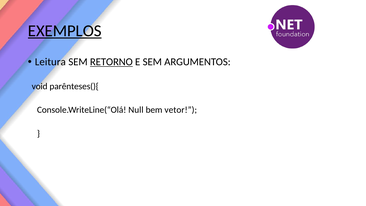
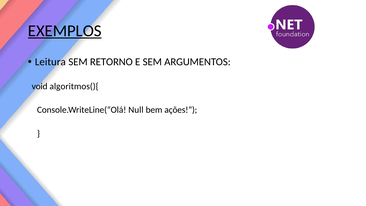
RETORNO underline: present -> none (111, 62)
parênteses(){: parênteses(){ -> algoritmos(){ (74, 86)
vetor: vetor -> ações (181, 110)
